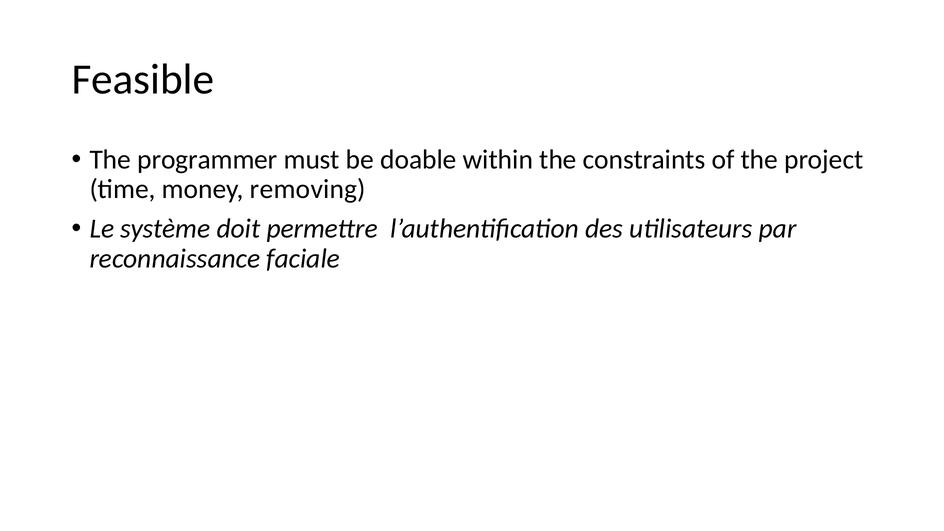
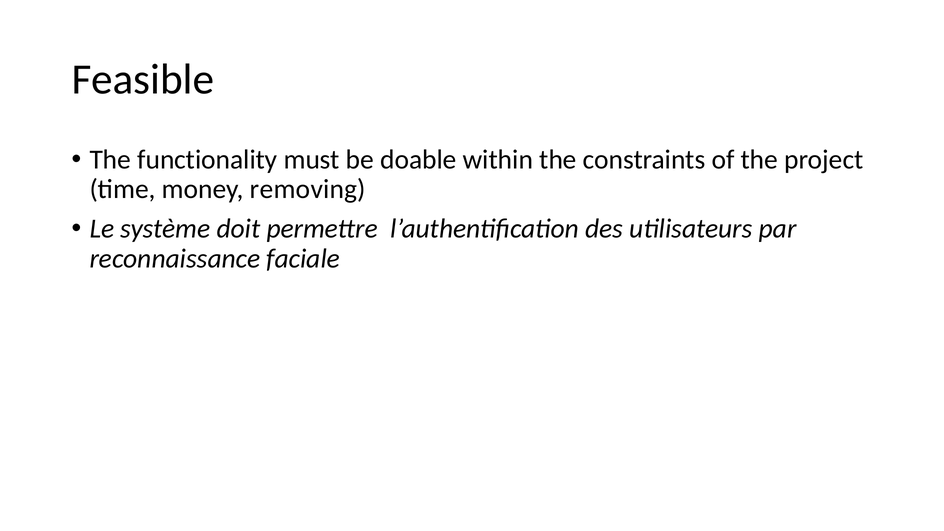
programmer: programmer -> functionality (207, 160)
